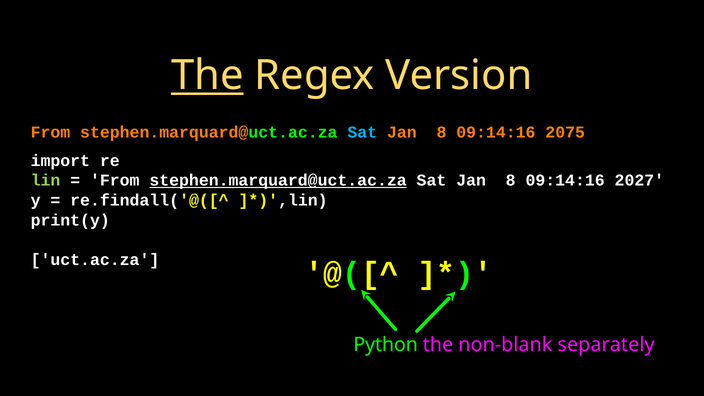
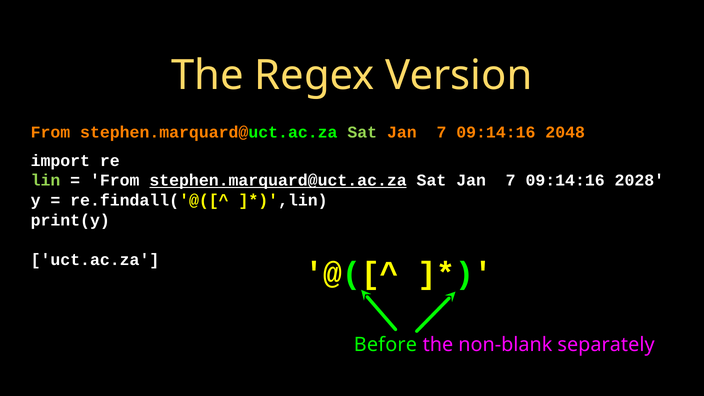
The underline: present -> none (207, 76)
Sat colour: light blue -> light green (362, 132)
8: 8 -> 7 (441, 132)
2075: 2075 -> 2048 (565, 132)
8: 8 -> 7 (511, 181)
2027: 2027 -> 2028 (639, 181)
Python: Python -> Before (385, 345)
